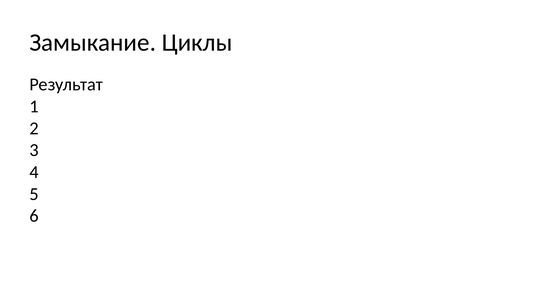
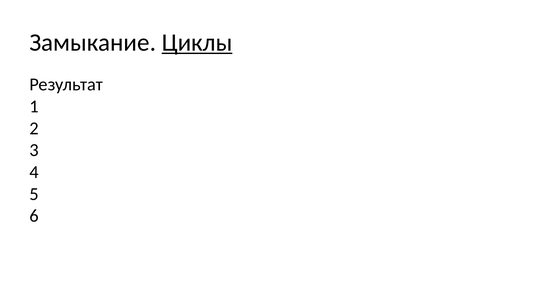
Циклы underline: none -> present (197, 43)
